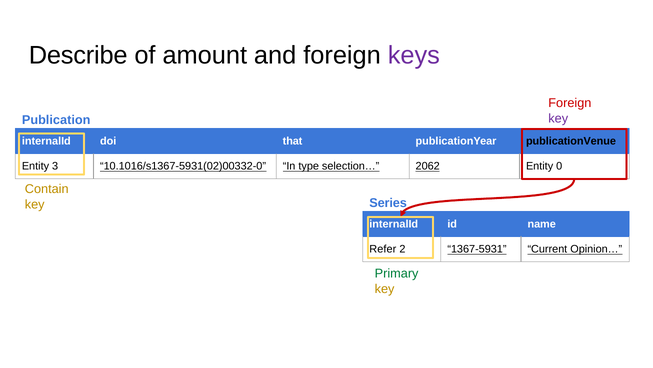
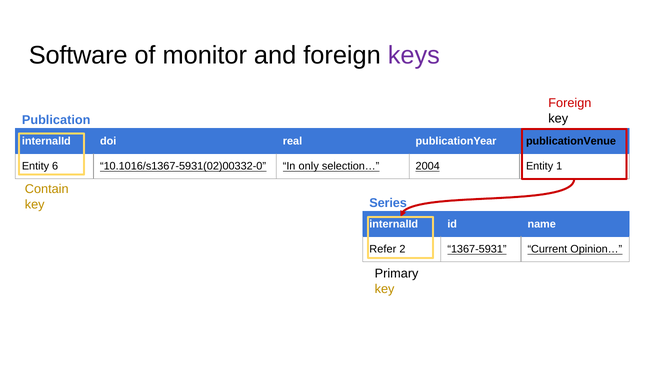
Describe: Describe -> Software (78, 55)
amount: amount -> monitor (205, 55)
key colour: purple -> black (558, 118)
that: that -> real (292, 141)
3: 3 -> 6 (55, 166)
type: type -> only (309, 166)
2062: 2062 -> 2004 (428, 166)
0: 0 -> 1 (559, 166)
Primary colour: green -> black (397, 273)
